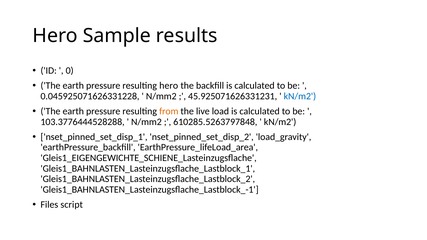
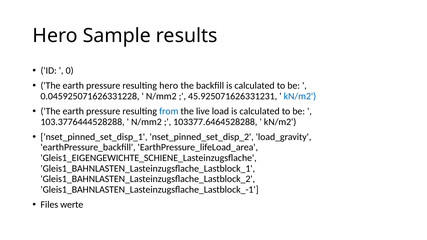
from colour: orange -> blue (169, 111)
610285.5263797848: 610285.5263797848 -> 103377.6464528288 (215, 122)
script: script -> werte (72, 205)
